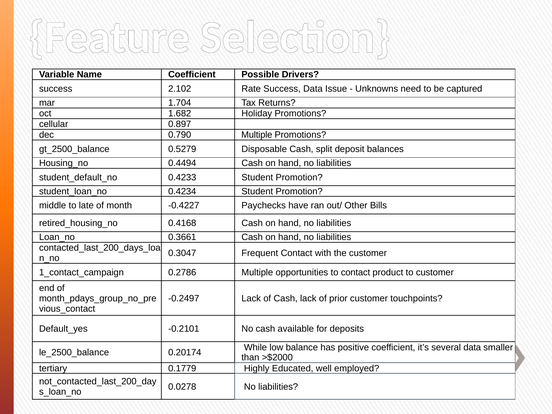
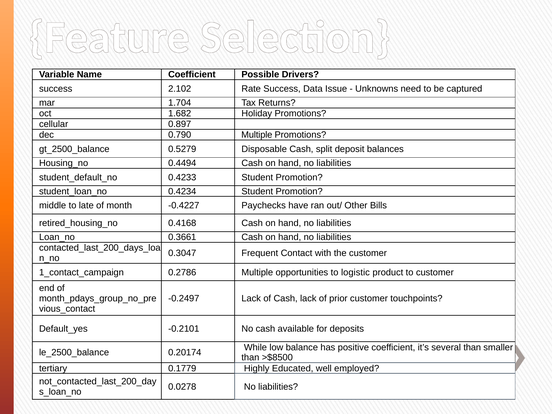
to contact: contact -> logistic (355, 272)
several data: data -> than (472, 347)
>$2000: >$2000 -> >$8500 (277, 358)
